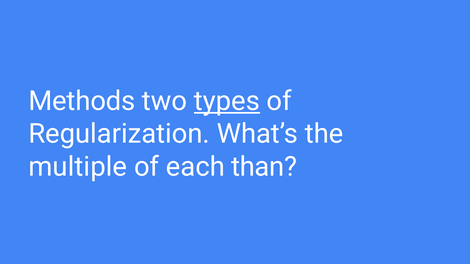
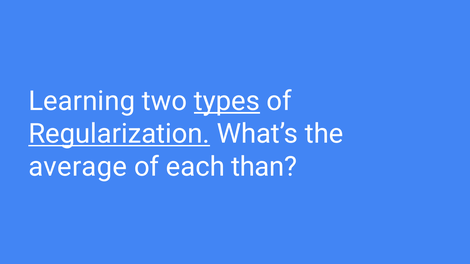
Methods: Methods -> Learning (82, 101)
Regularization underline: none -> present (119, 134)
multiple: multiple -> average (78, 167)
